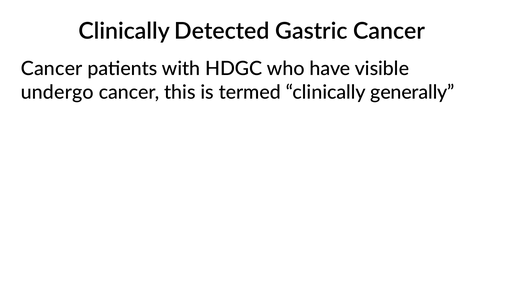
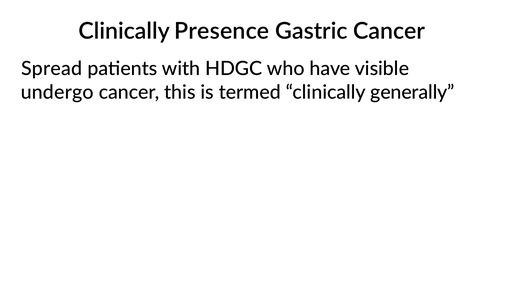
Detected: Detected -> Presence (222, 31)
Cancer: Cancer -> Spread (52, 69)
